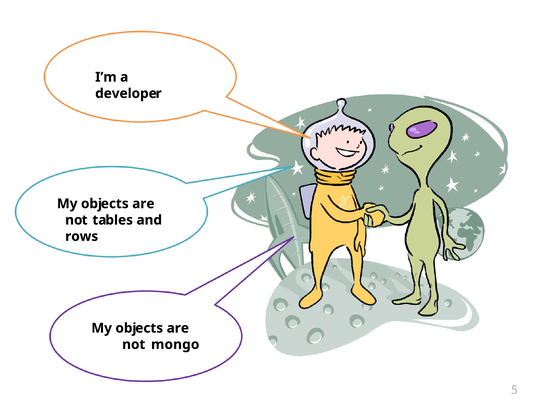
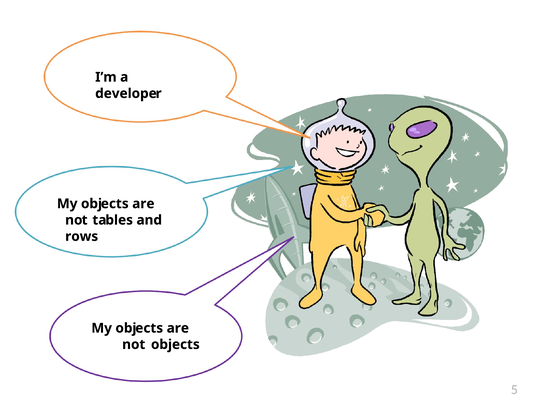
not mongo: mongo -> objects (175, 344)
